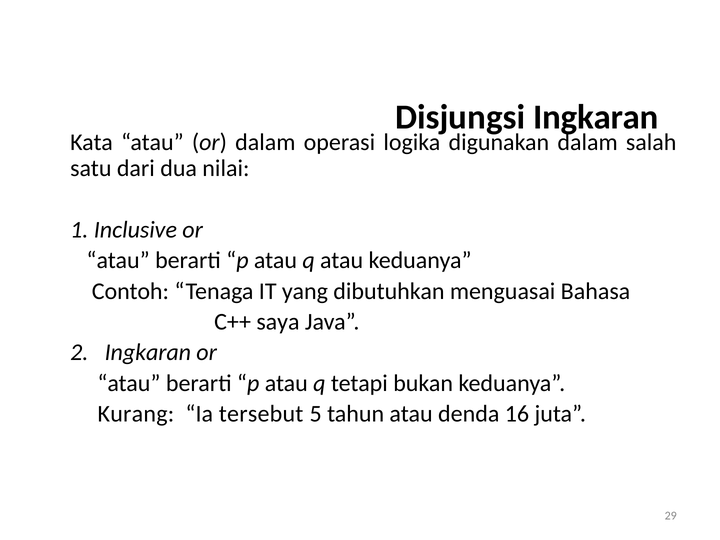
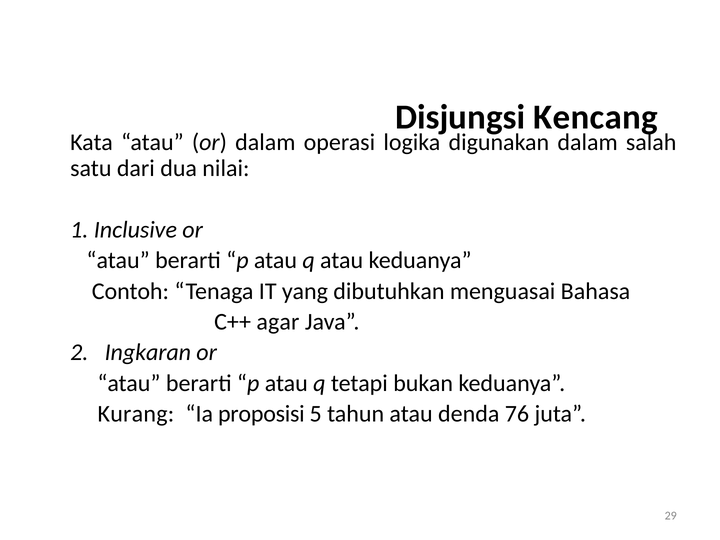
Disjungsi Ingkaran: Ingkaran -> Kencang (596, 117)
saya: saya -> agar (278, 322)
tersebut: tersebut -> proposisi (261, 414)
16: 16 -> 76 (517, 414)
